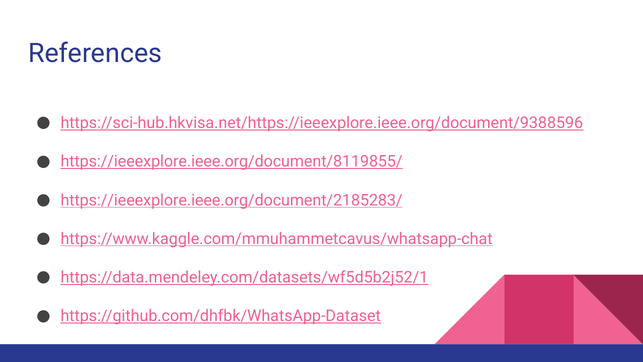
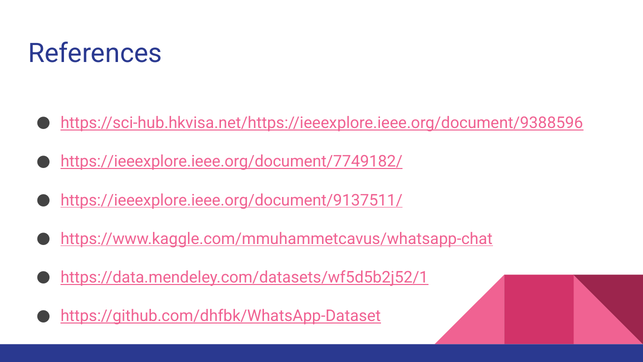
https://ieeexplore.ieee.org/document/8119855/: https://ieeexplore.ieee.org/document/8119855/ -> https://ieeexplore.ieee.org/document/7749182/ (232, 162)
https://ieeexplore.ieee.org/document/2185283/: https://ieeexplore.ieee.org/document/2185283/ -> https://ieeexplore.ieee.org/document/9137511/ (232, 200)
